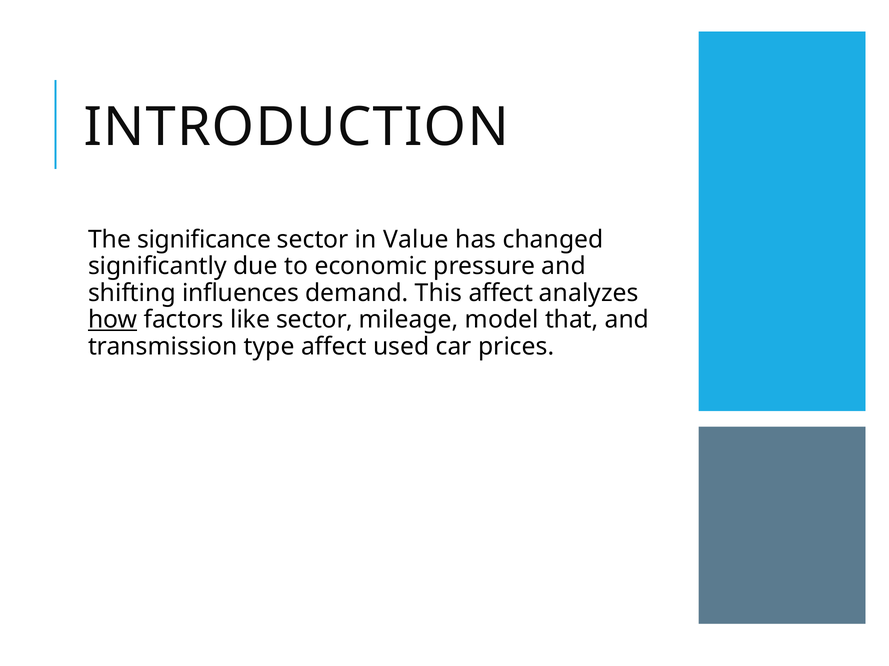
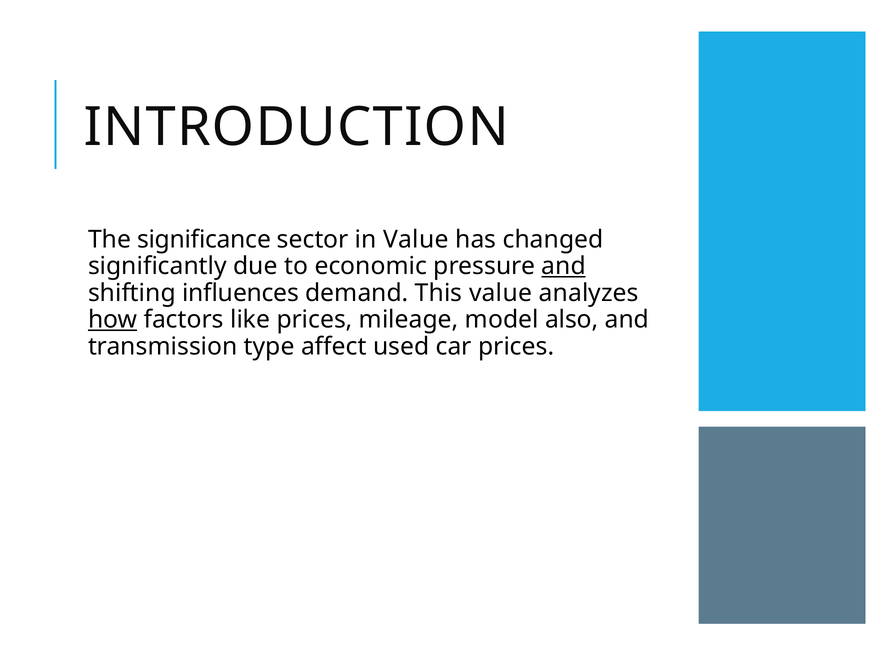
and underline: none -> present (564, 267)
This affect: affect -> value (501, 293)
like sector: sector -> prices (315, 320)
that: that -> also (572, 320)
